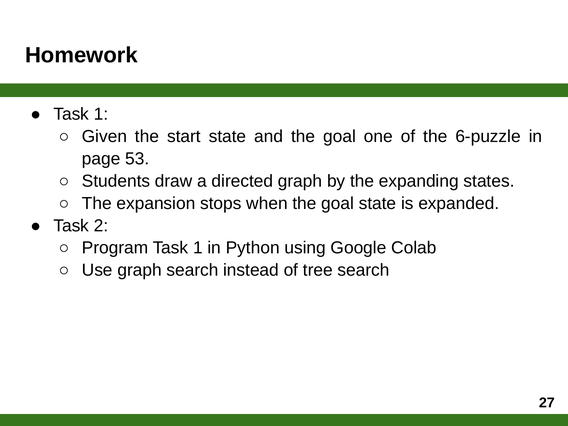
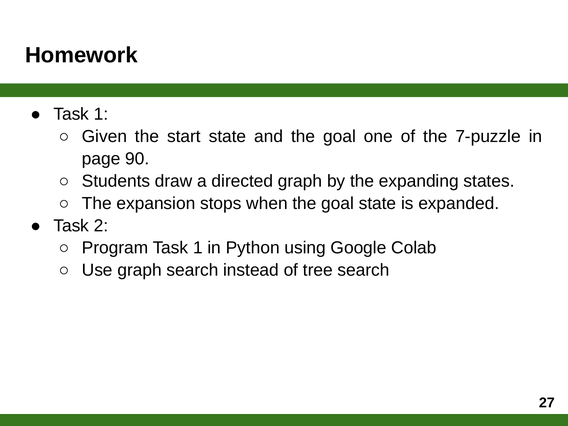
6-puzzle: 6-puzzle -> 7-puzzle (488, 136)
53: 53 -> 90 (137, 159)
